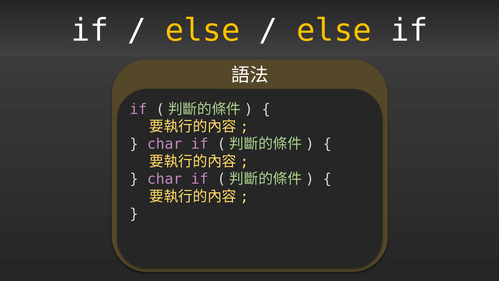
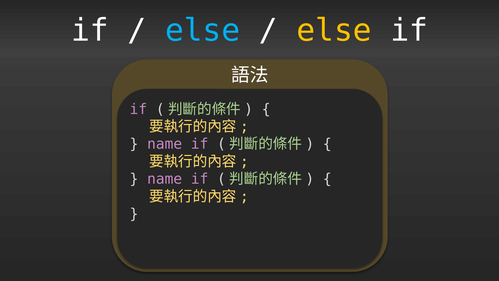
else colour: yellow -> light blue (203, 30)
char: char -> name (165, 144)
char: char -> name (165, 179)
